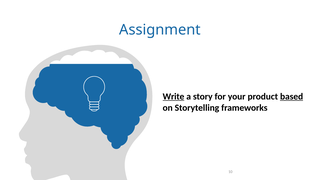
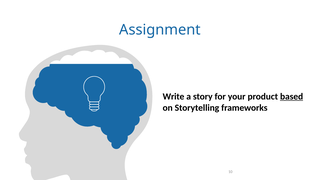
Write underline: present -> none (173, 97)
